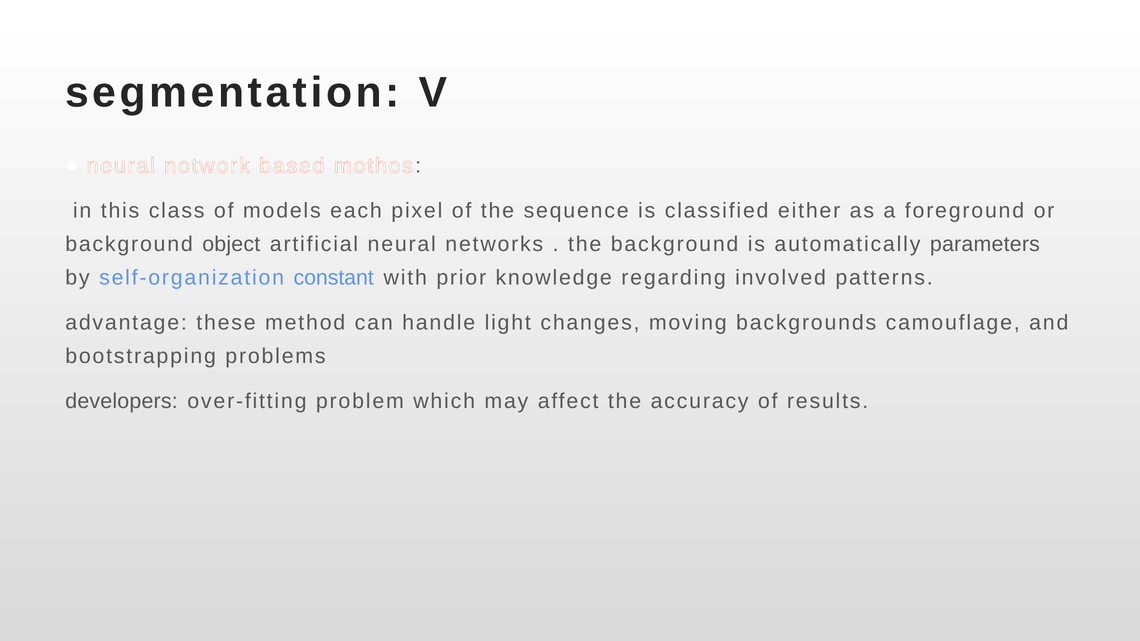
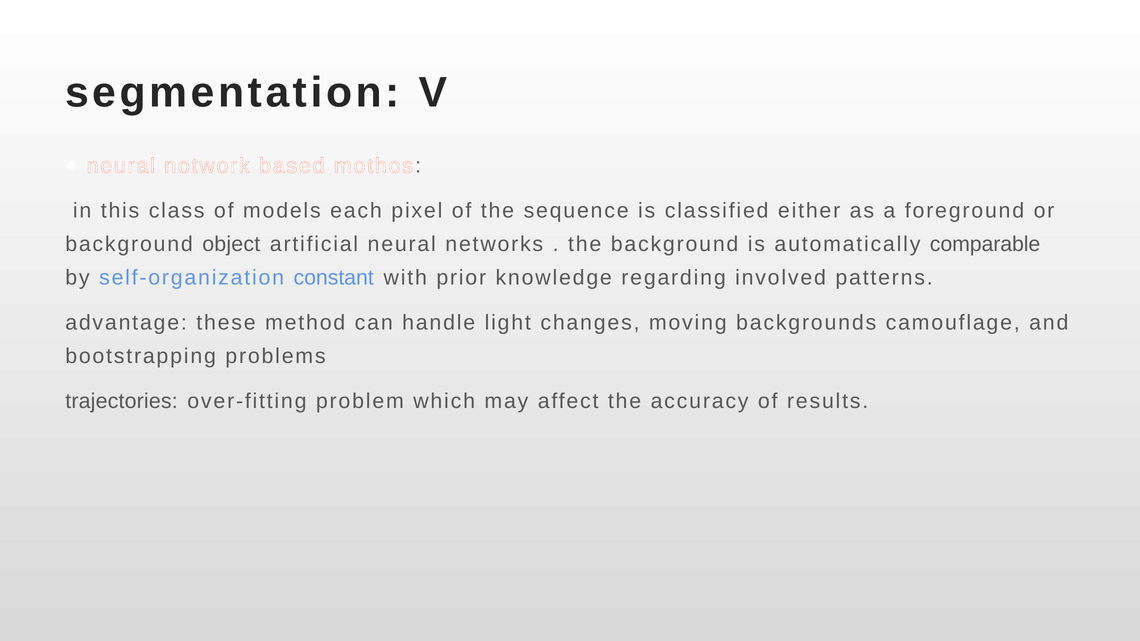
parameters: parameters -> comparable (985, 244)
developers: developers -> trajectories (122, 401)
